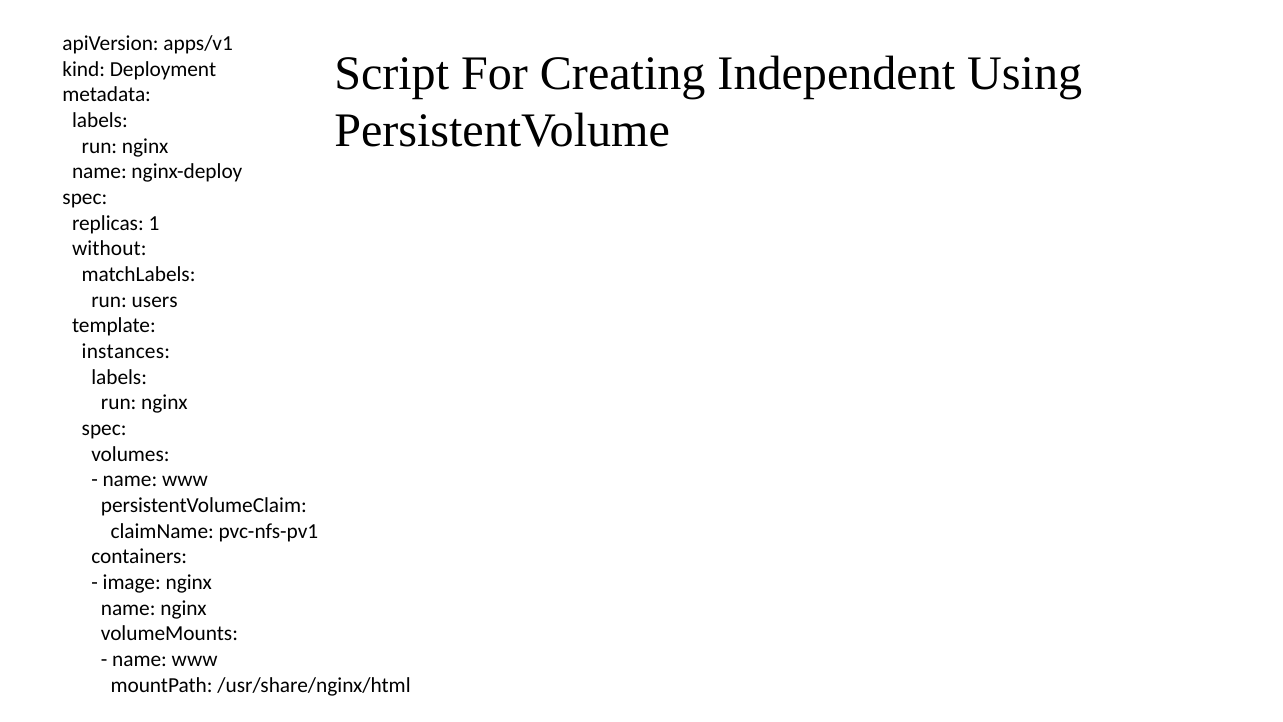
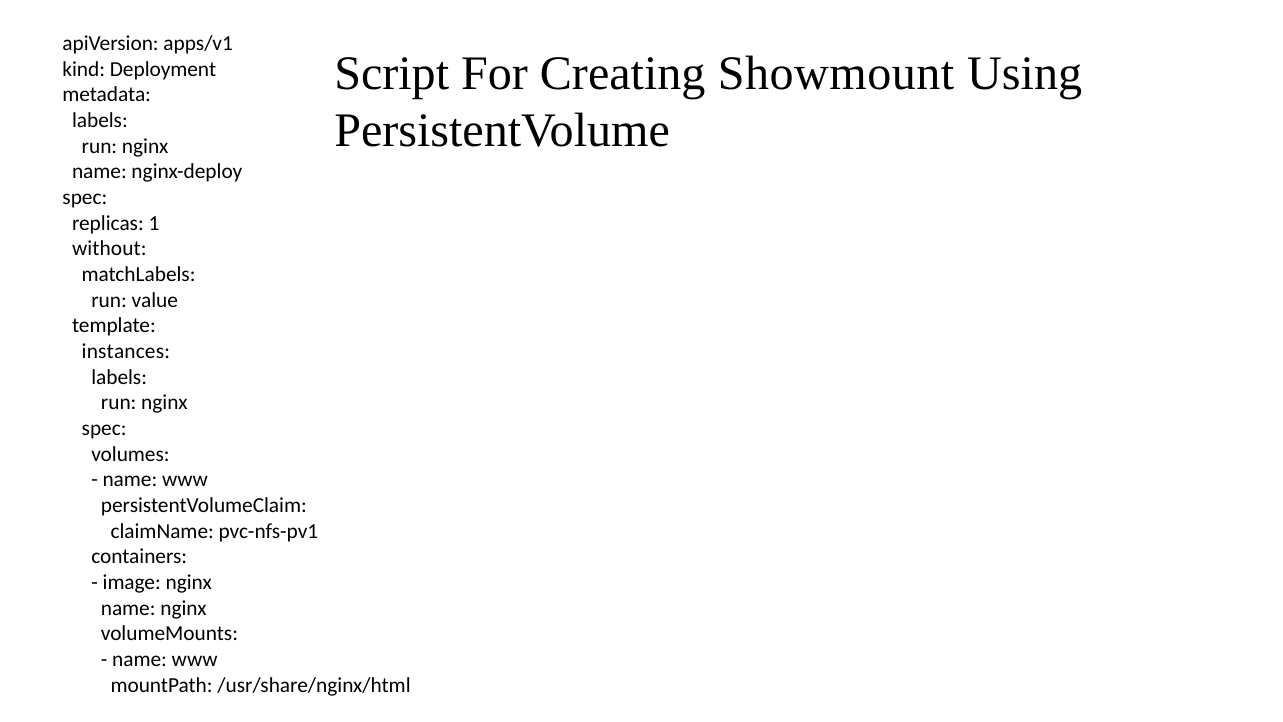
Independent: Independent -> Showmount (836, 73)
users: users -> value (155, 300)
